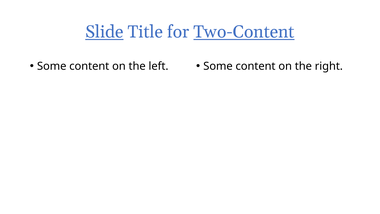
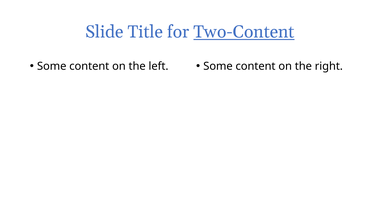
Slide underline: present -> none (104, 32)
